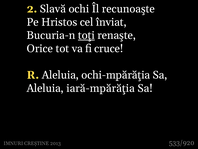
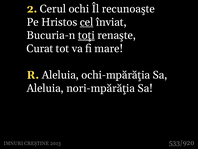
Slavă: Slavă -> Cerul (53, 9)
cel underline: none -> present (87, 22)
Orice: Orice -> Curat (40, 48)
cruce: cruce -> mare (109, 48)
iară-mpărăţia: iară-mpărăţia -> nori-mpărăţia (101, 88)
